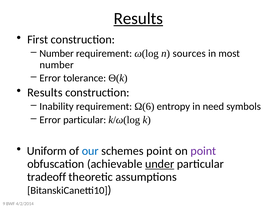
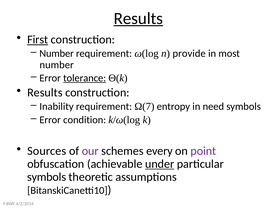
First underline: none -> present (38, 40)
sources: sources -> provide (189, 54)
tolerance underline: none -> present (85, 78)
Ω(6: Ω(6 -> Ω(7 (144, 107)
Error particular: particular -> condition (85, 120)
Uniform: Uniform -> Sources (47, 151)
our colour: blue -> purple (90, 151)
schemes point: point -> every (159, 151)
tradeoff: tradeoff -> symbols (47, 177)
